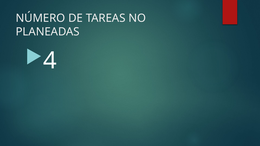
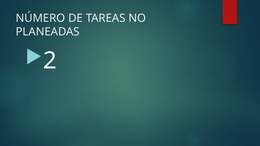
4: 4 -> 2 (50, 61)
